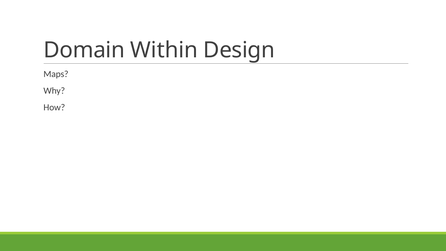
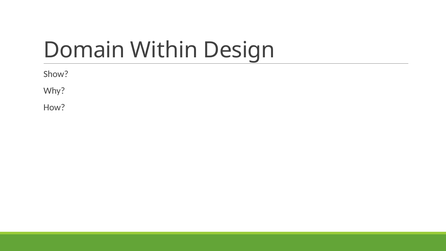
Maps: Maps -> Show (56, 74)
